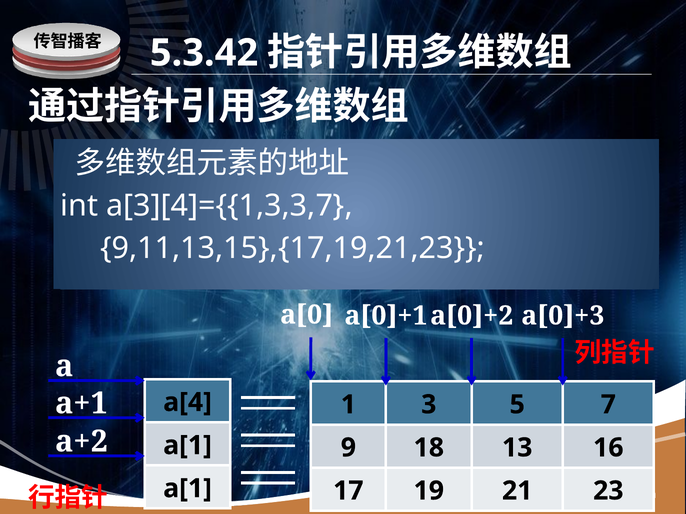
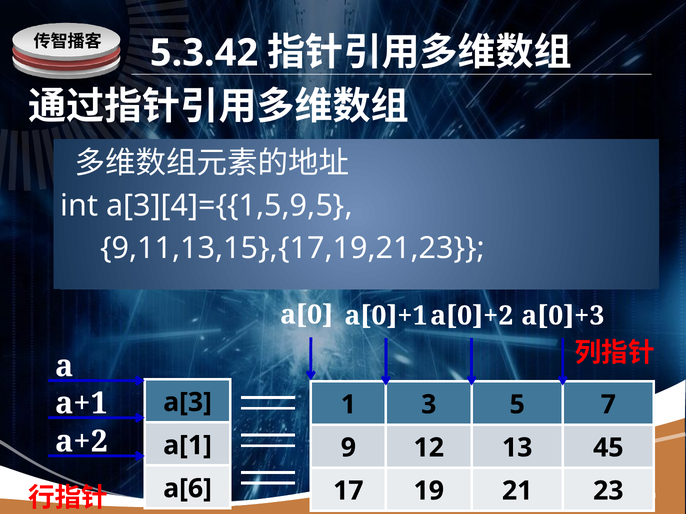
a[3][4]={{1,3,3,7: a[3][4]={{1,3,3,7 -> a[3][4]={{1,5,9,5 (229, 206)
a[4: a[4 -> a[3 (188, 403)
18: 18 -> 12 (429, 448)
16: 16 -> 45 (608, 448)
a[1: a[1 -> a[6 (188, 489)
